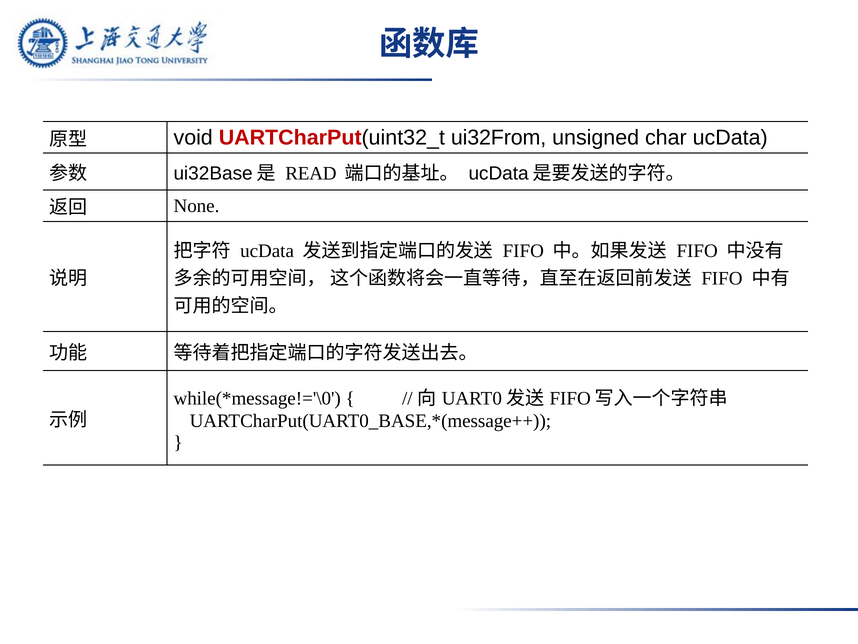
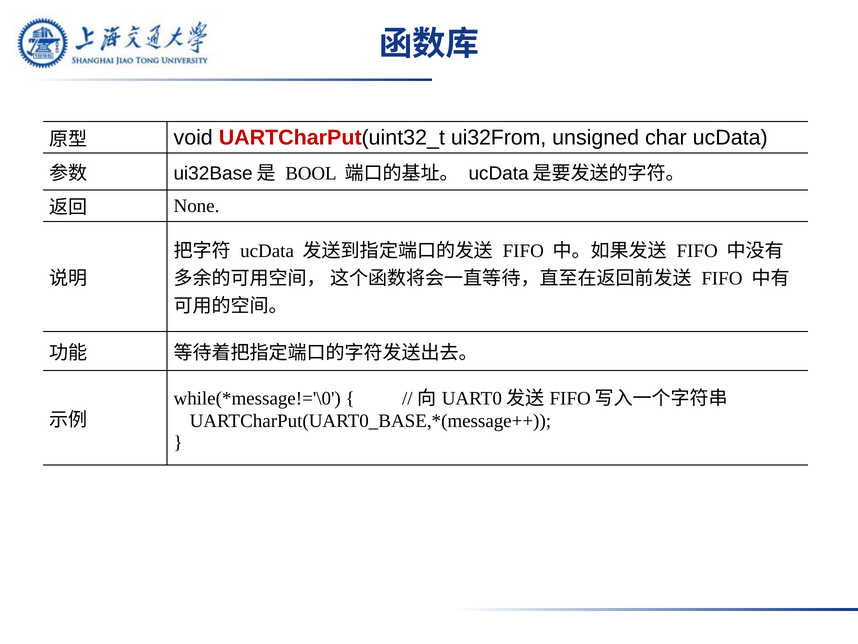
READ: READ -> BOOL (311, 173)
